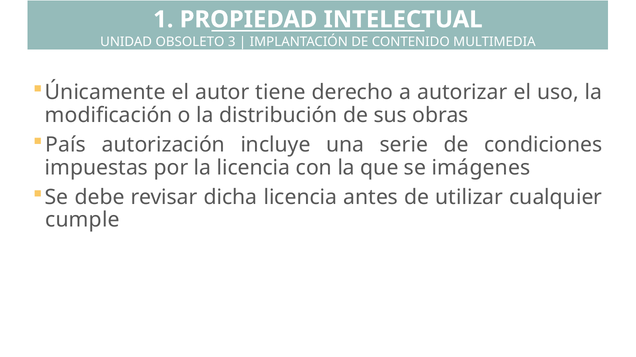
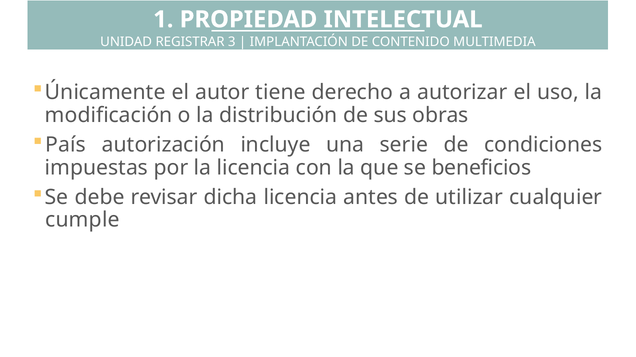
OBSOLETO: OBSOLETO -> REGISTRAR (190, 42)
imágenes: imágenes -> beneficios (481, 168)
